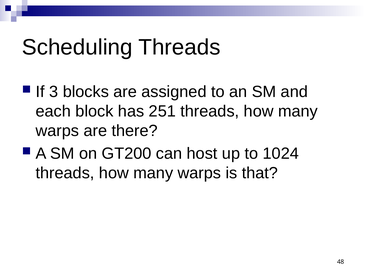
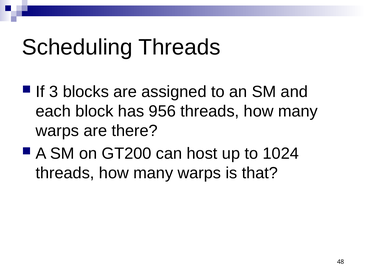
251: 251 -> 956 (162, 112)
